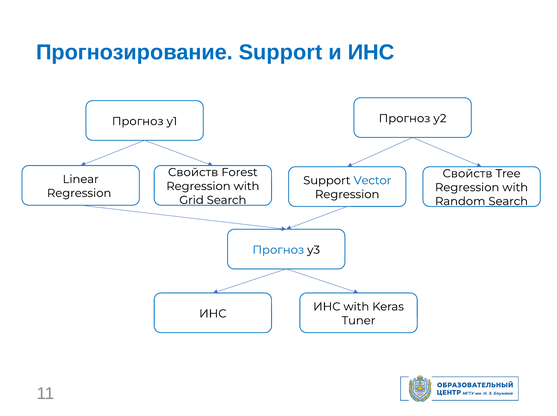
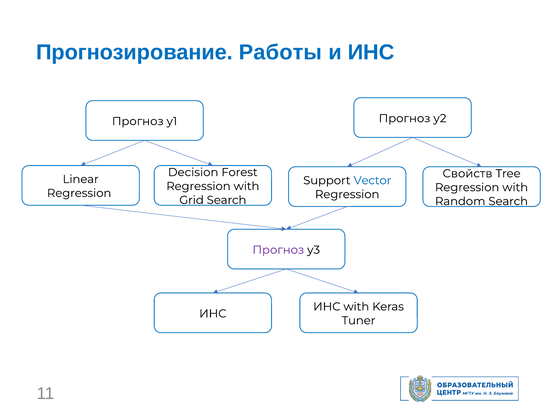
Прогнозирование Support: Support -> Работы (281, 53)
Свойств: Свойств -> Decision (193, 173)
Прогноз colour: blue -> purple (278, 250)
